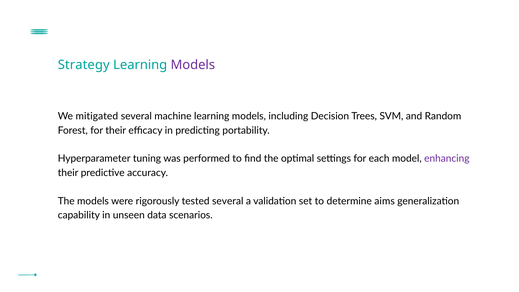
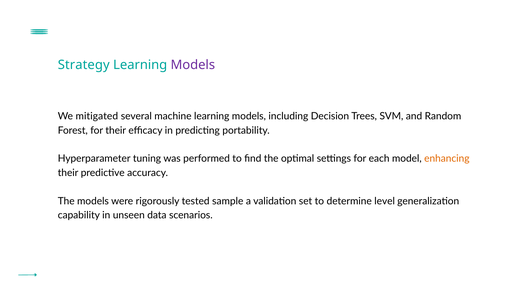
enhancing colour: purple -> orange (447, 159)
tested several: several -> sample (228, 201)
aims: aims -> level (385, 201)
